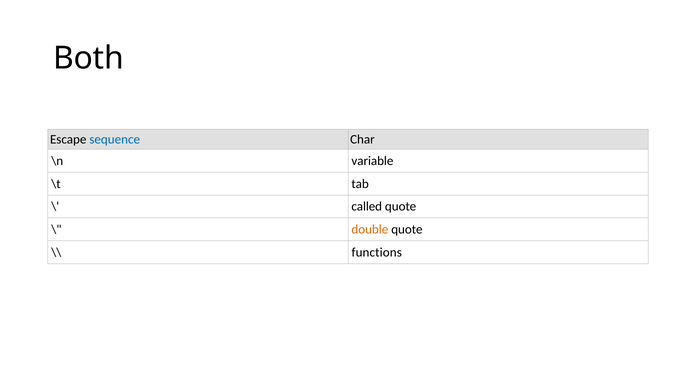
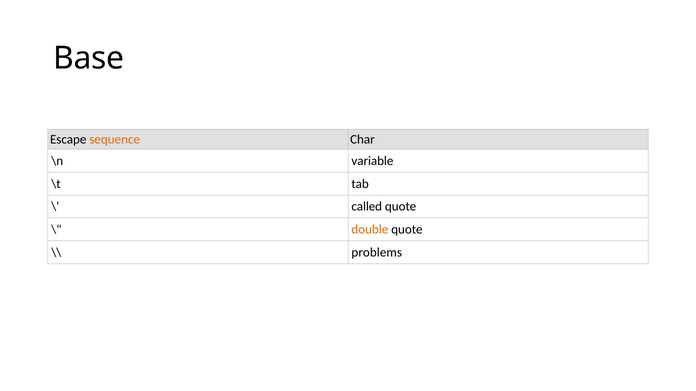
Both: Both -> Base (89, 58)
sequence colour: blue -> orange (115, 139)
functions: functions -> problems (377, 253)
